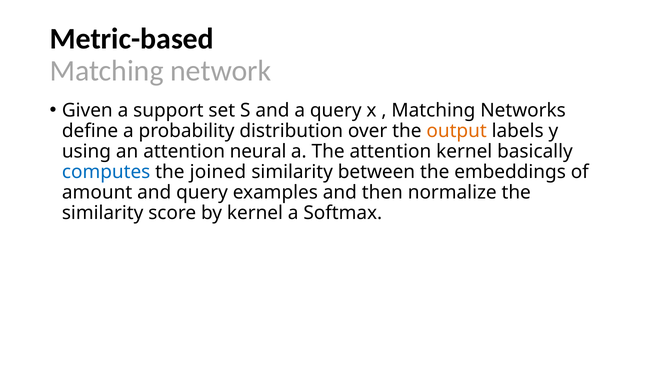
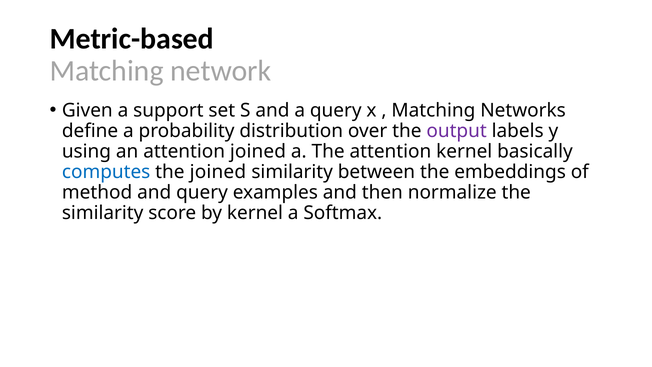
output colour: orange -> purple (457, 131)
attention neural: neural -> joined (258, 151)
amount: amount -> method (97, 192)
